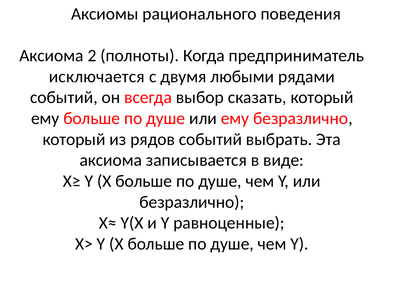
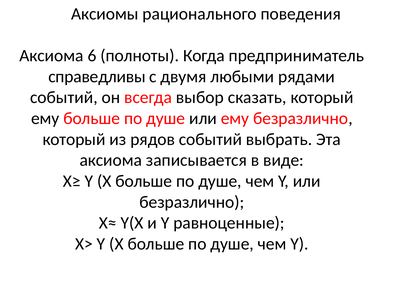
2: 2 -> 6 (92, 56)
исключается: исключается -> справедливы (97, 77)
